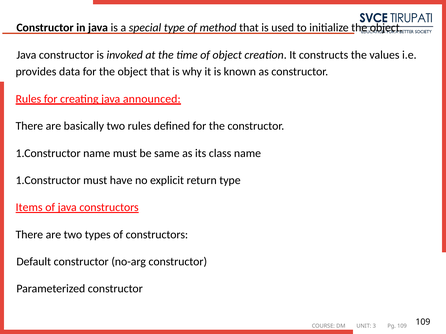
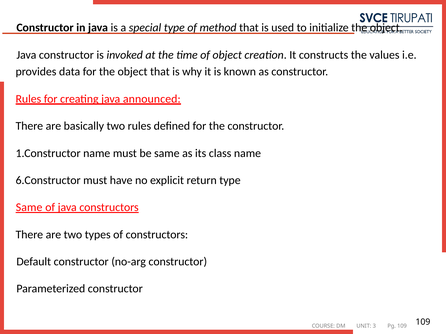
1.Constructor: 1.Constructor -> 6.Constructor (48, 181)
Items: Items -> Same (29, 208)
